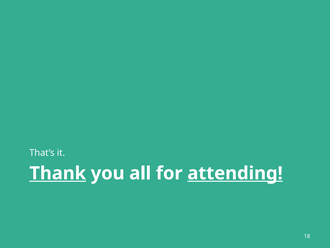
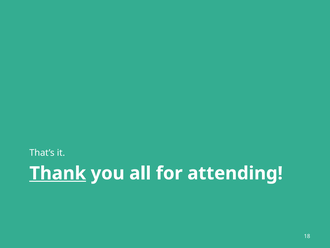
attending underline: present -> none (235, 173)
